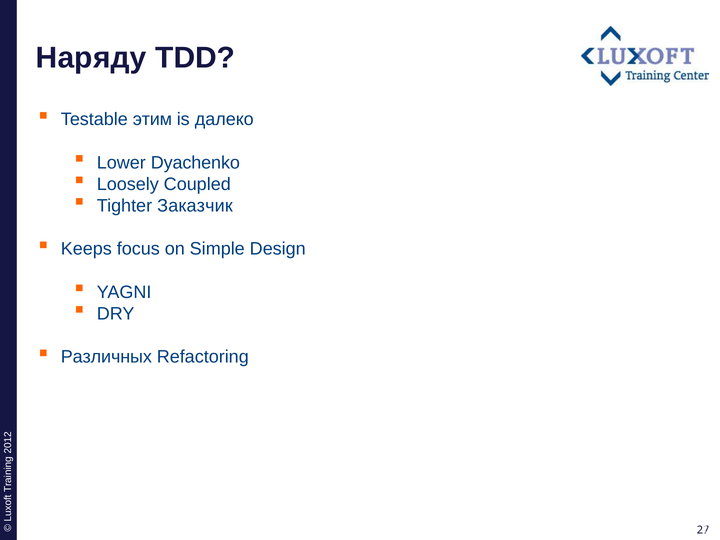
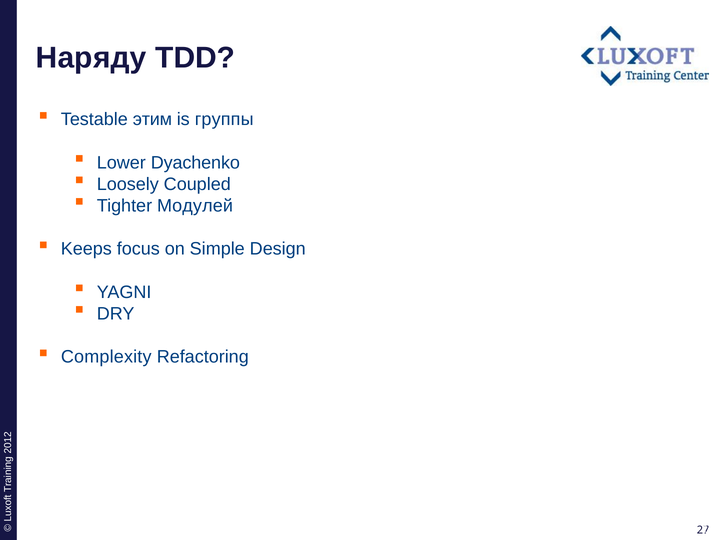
далеко: далеко -> группы (224, 119)
Заказчик: Заказчик -> Модулей (195, 206)
Различных: Различных -> Complexity (106, 357)
